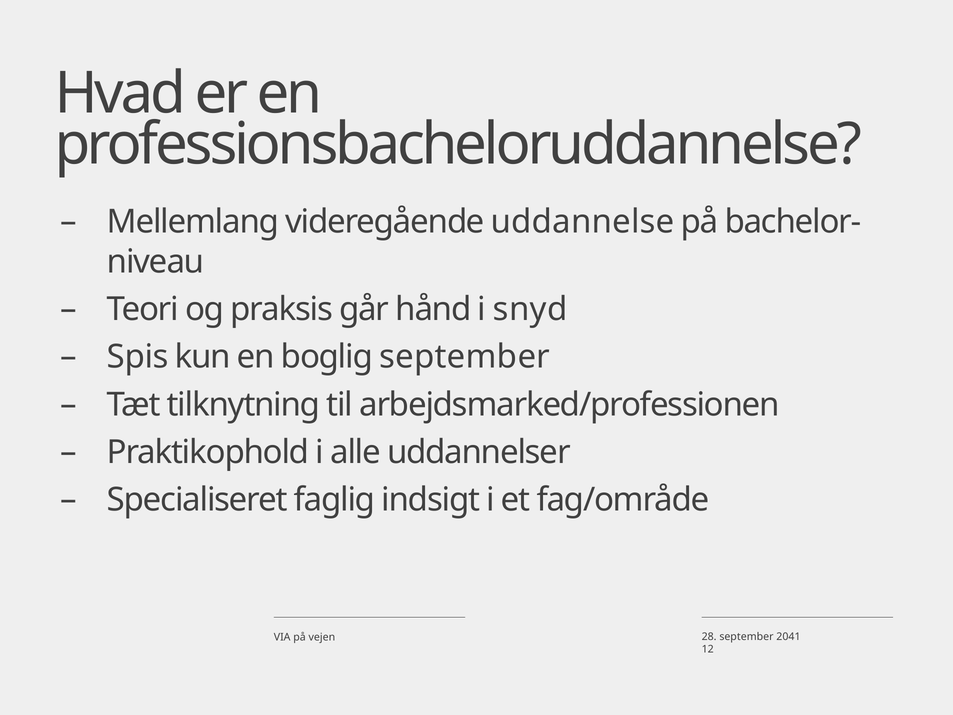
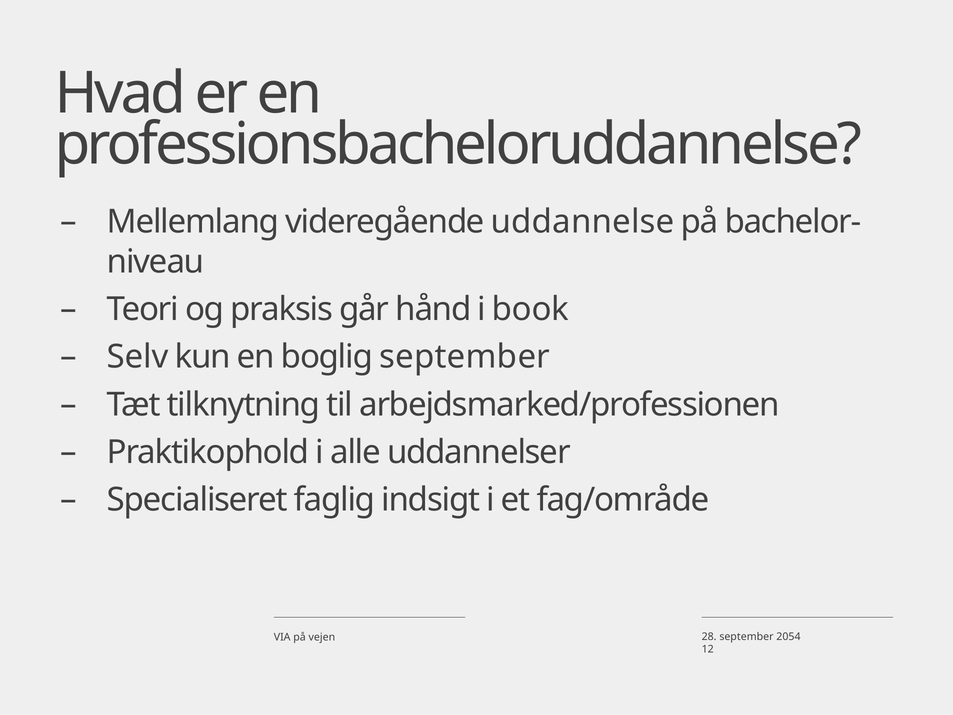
snyd: snyd -> book (530, 309)
Spis: Spis -> Selv (138, 357)
2041: 2041 -> 2054 (788, 637)
